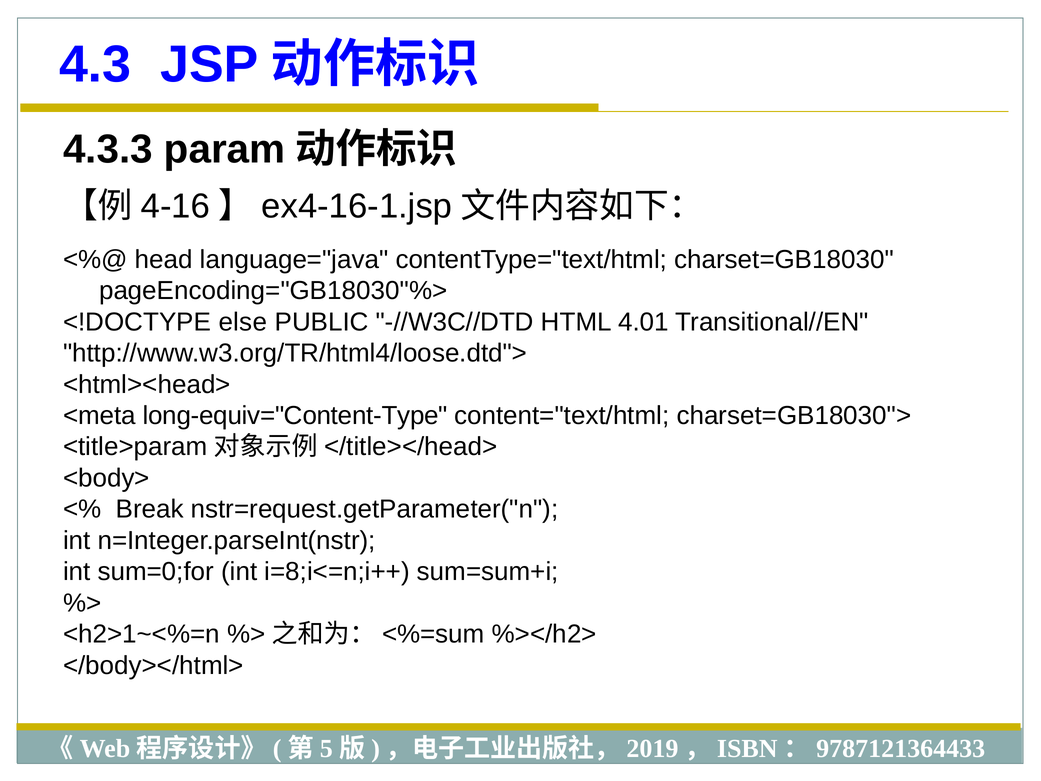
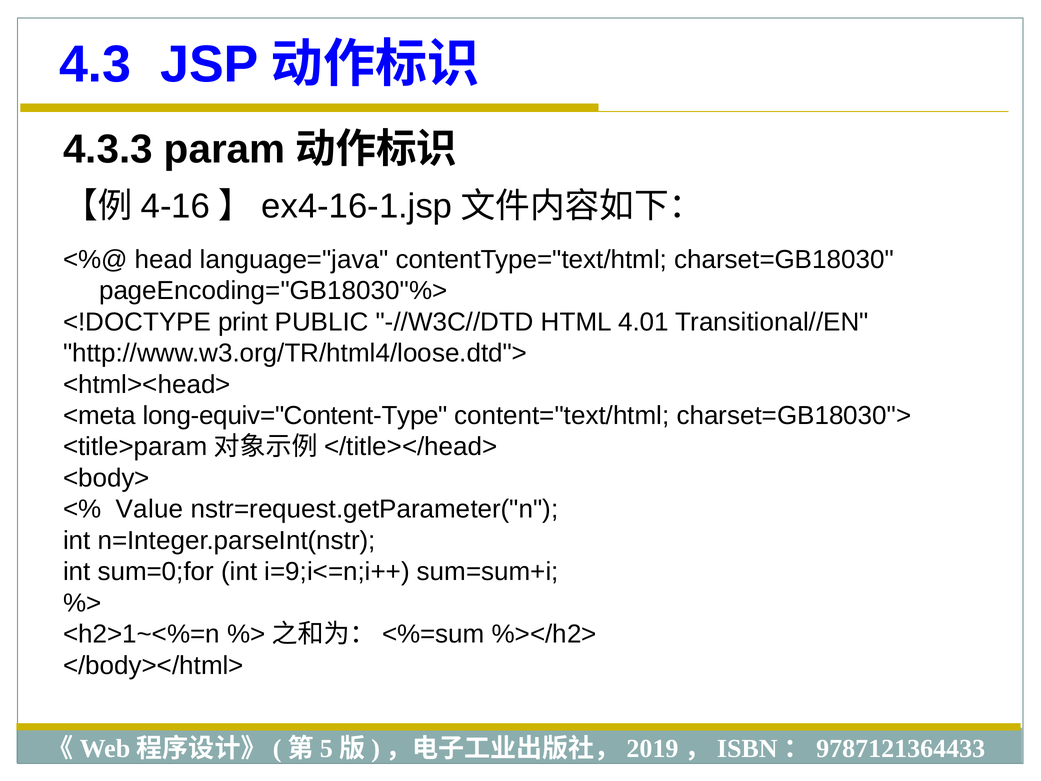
else: else -> print (243, 322)
Break: Break -> Value (150, 509)
i=8;i<=n;i++: i=8;i<=n;i++ -> i=9;i<=n;i++ (337, 572)
